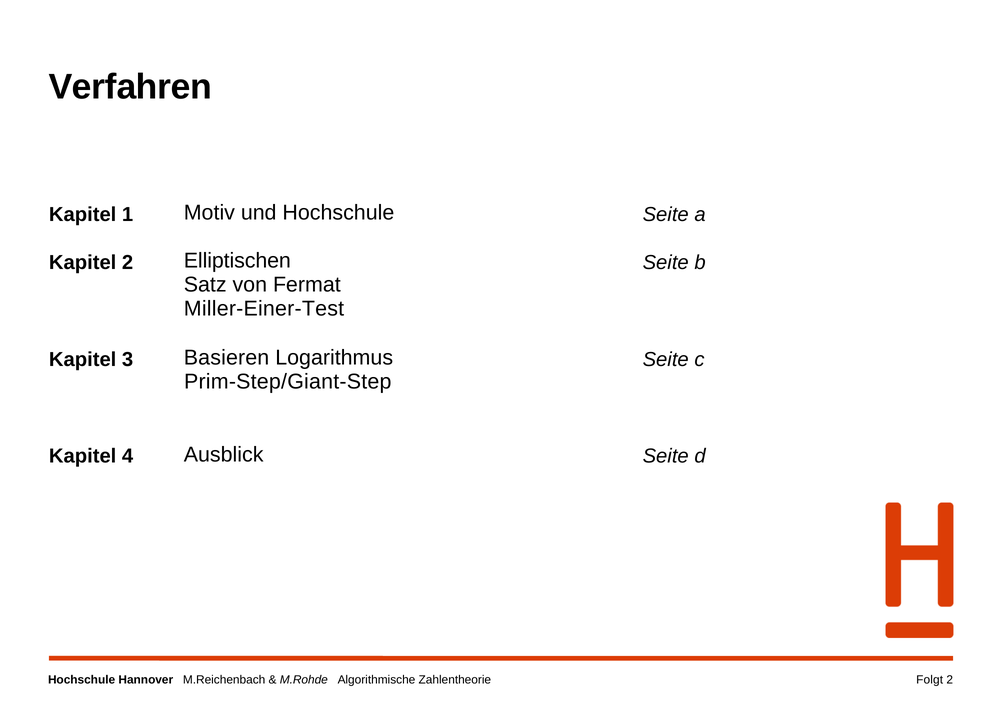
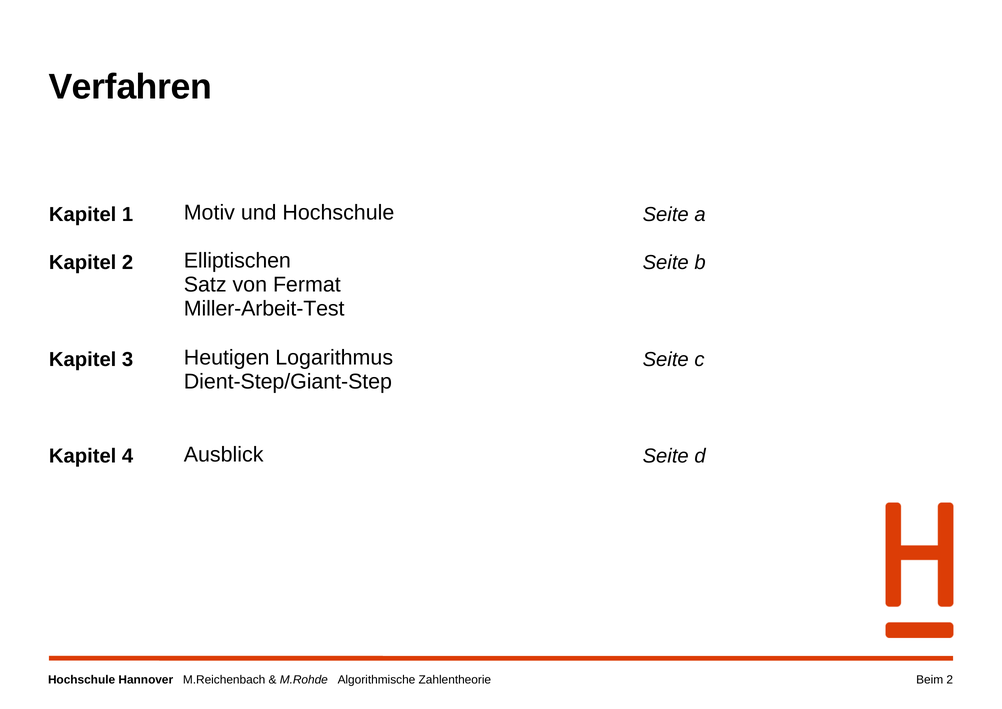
Miller-Einer-Test: Miller-Einer-Test -> Miller-Arbeit-Test (264, 309)
Basieren: Basieren -> Heutigen (227, 358)
Prim-Step/Giant-Step: Prim-Step/Giant-Step -> Dient-Step/Giant-Step (288, 382)
Folgt: Folgt -> Beim (930, 679)
